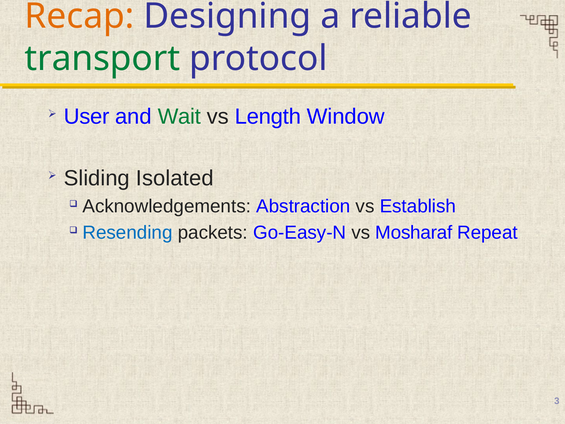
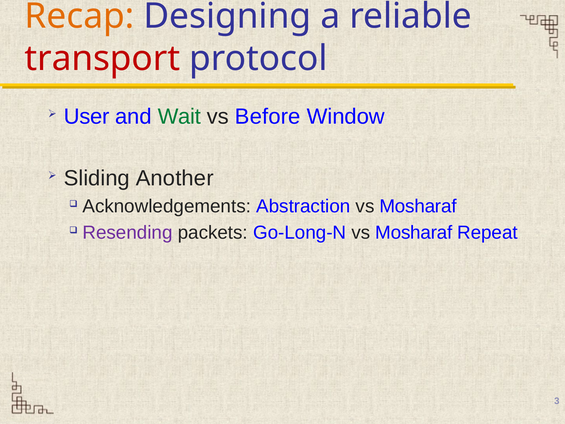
transport colour: green -> red (102, 58)
Length: Length -> Before (268, 116)
Isolated: Isolated -> Another (175, 178)
Establish: Establish -> Mosharaf (418, 206)
Resending colour: blue -> purple (128, 232)
Go-Easy-N: Go-Easy-N -> Go-Long-N (300, 232)
